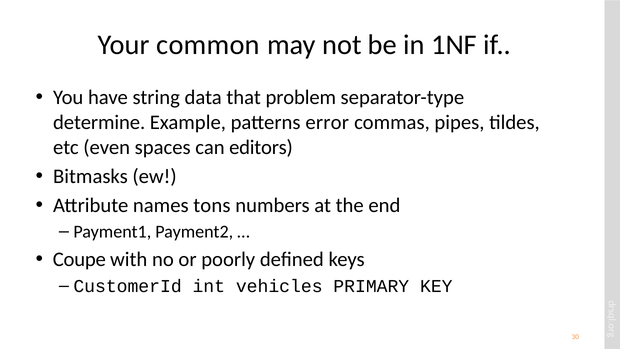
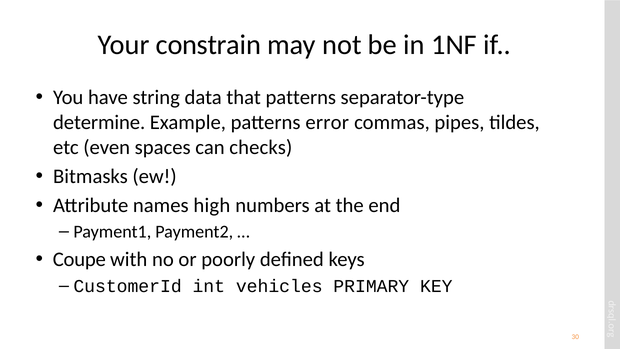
common: common -> constrain (208, 45)
that problem: problem -> patterns (301, 98)
editors: editors -> checks (261, 147)
tons: tons -> high (212, 205)
